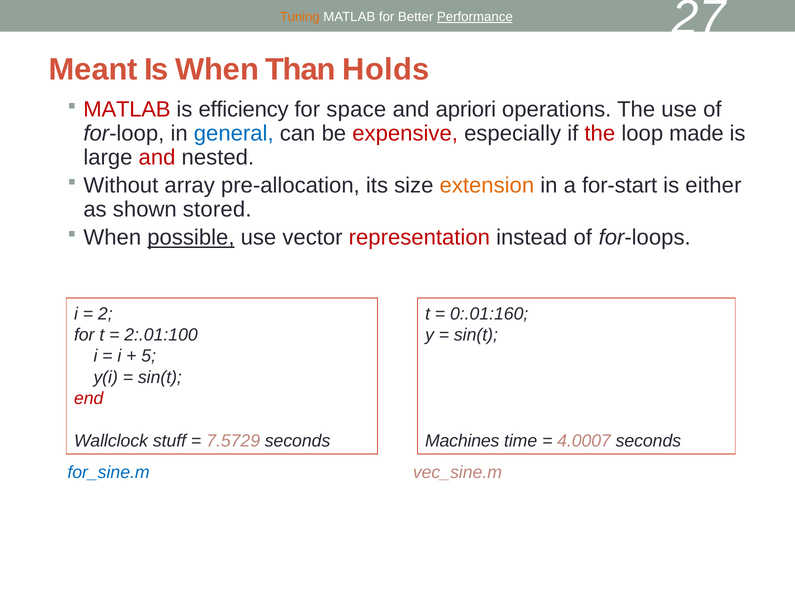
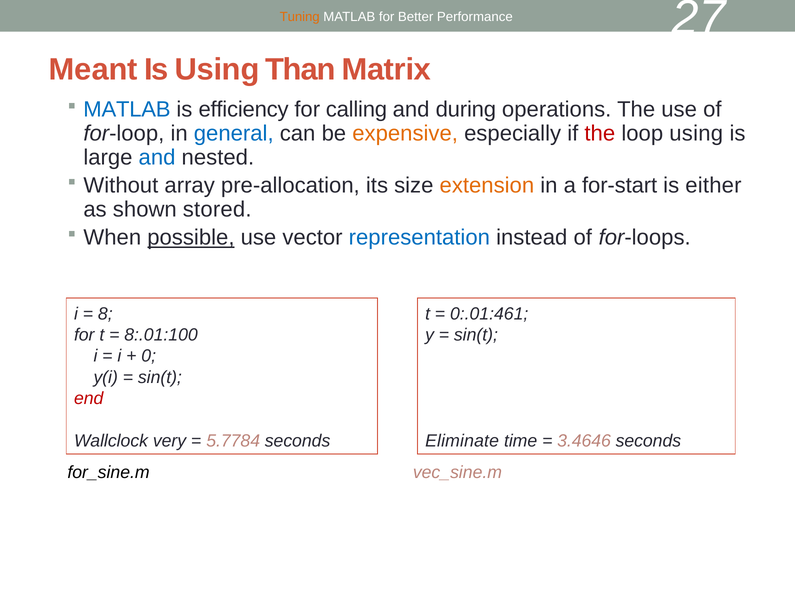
Performance underline: present -> none (475, 17)
Is When: When -> Using (217, 69)
Holds: Holds -> Matrix (386, 69)
MATLAB colour: red -> blue (127, 110)
space: space -> calling (357, 110)
apriori: apriori -> during (466, 110)
expensive colour: red -> orange (405, 133)
loop made: made -> using (696, 133)
and colour: red -> blue (157, 157)
representation colour: red -> blue (419, 238)
2: 2 -> 8 (105, 314)
0:.01:160: 0:.01:160 -> 0:.01:461 (489, 314)
2:.01:100: 2:.01:100 -> 8:.01:100 (161, 335)
5: 5 -> 0 (149, 356)
stuff: stuff -> very (170, 441)
7.5729: 7.5729 -> 5.7784 (233, 441)
Machines: Machines -> Eliminate (462, 441)
4.0007: 4.0007 -> 3.4646 (584, 441)
for_sine.m colour: blue -> black (109, 473)
